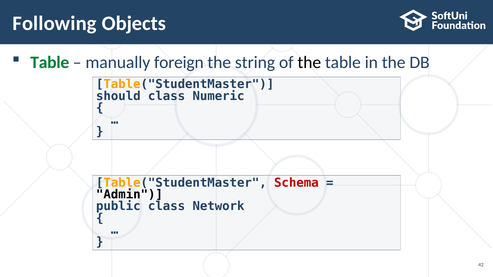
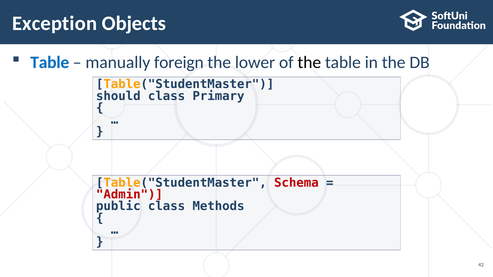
Following: Following -> Exception (55, 23)
Table colour: green -> blue (50, 63)
string: string -> lower (255, 63)
Numeric: Numeric -> Primary (218, 96)
Admin colour: black -> red (129, 195)
Network: Network -> Methods (218, 207)
